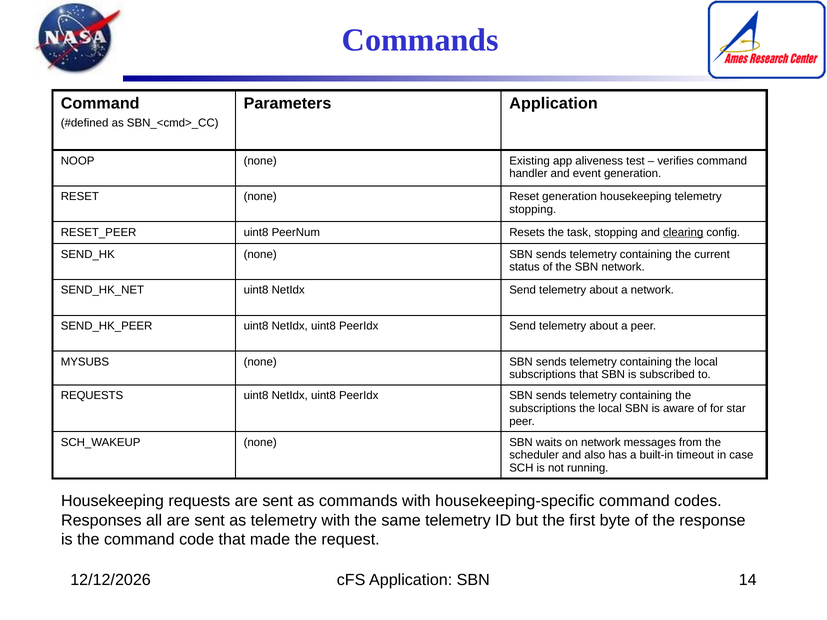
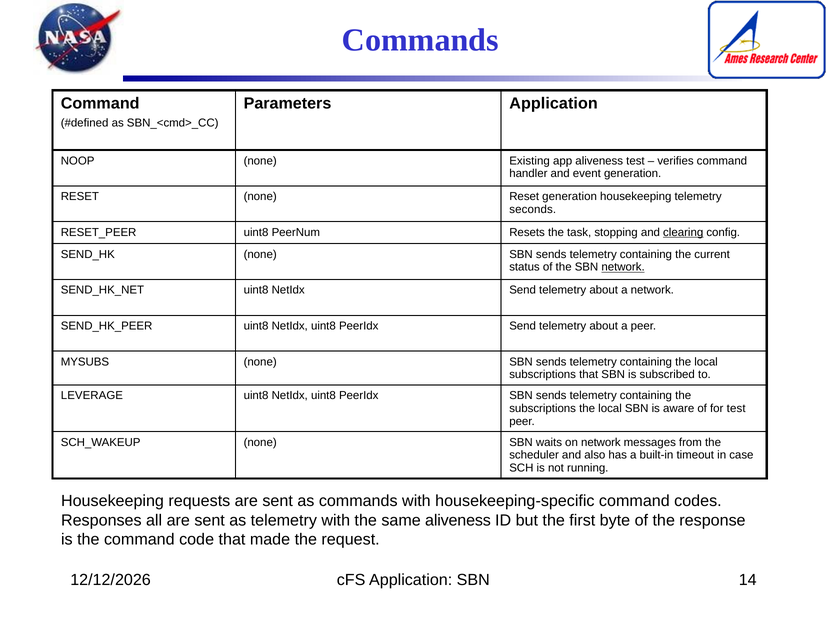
stopping: stopping -> seconds (533, 209)
network underline: none -> present (623, 267)
REQUESTS: REQUESTS -> LEVERAGE (92, 396)
for star: star -> test (736, 409)
same telemetry: telemetry -> aliveness (458, 521)
